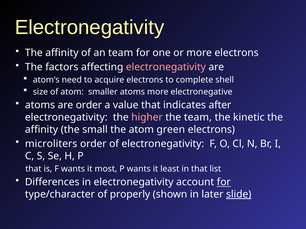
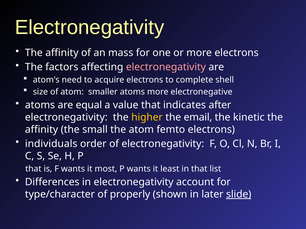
an team: team -> mass (121, 53)
are order: order -> equal (89, 105)
higher colour: pink -> yellow (147, 118)
the team: team -> email (198, 118)
green: green -> femto (171, 130)
microliters: microliters -> individuals (51, 144)
for underline: present -> none (224, 182)
